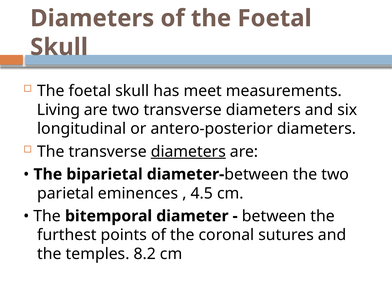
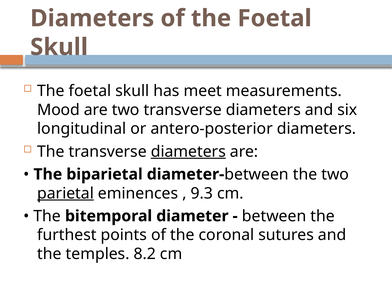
Living: Living -> Mood (59, 110)
parietal underline: none -> present (66, 193)
4.5: 4.5 -> 9.3 (202, 193)
